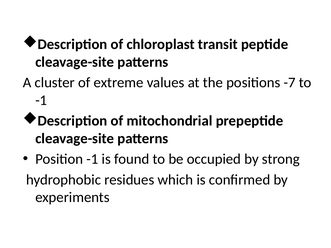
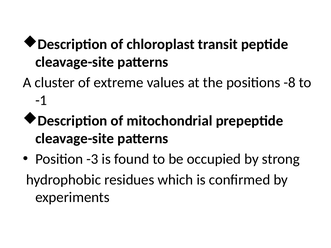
-7: -7 -> -8 (290, 83)
Position -1: -1 -> -3 (92, 159)
